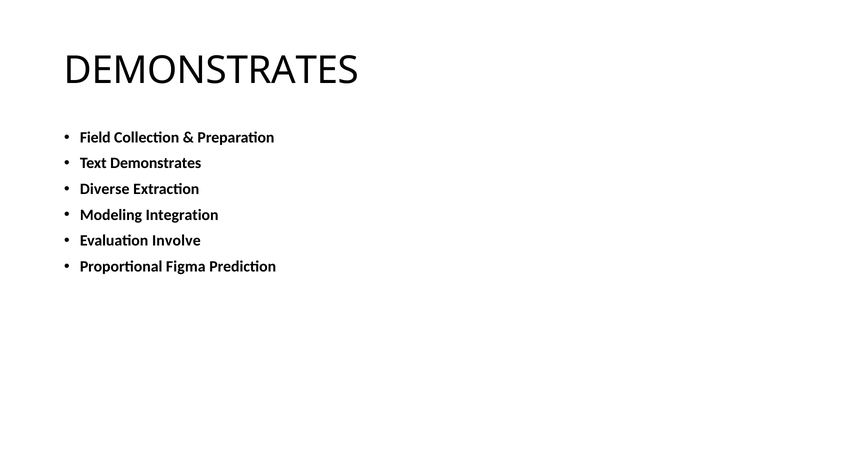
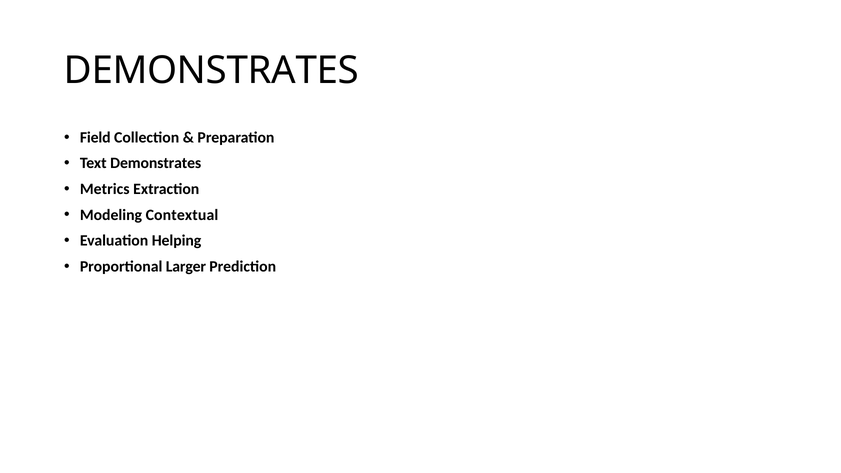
Diverse: Diverse -> Metrics (105, 189)
Integration: Integration -> Contextual (182, 215)
Involve: Involve -> Helping (177, 241)
Figma: Figma -> Larger (186, 267)
